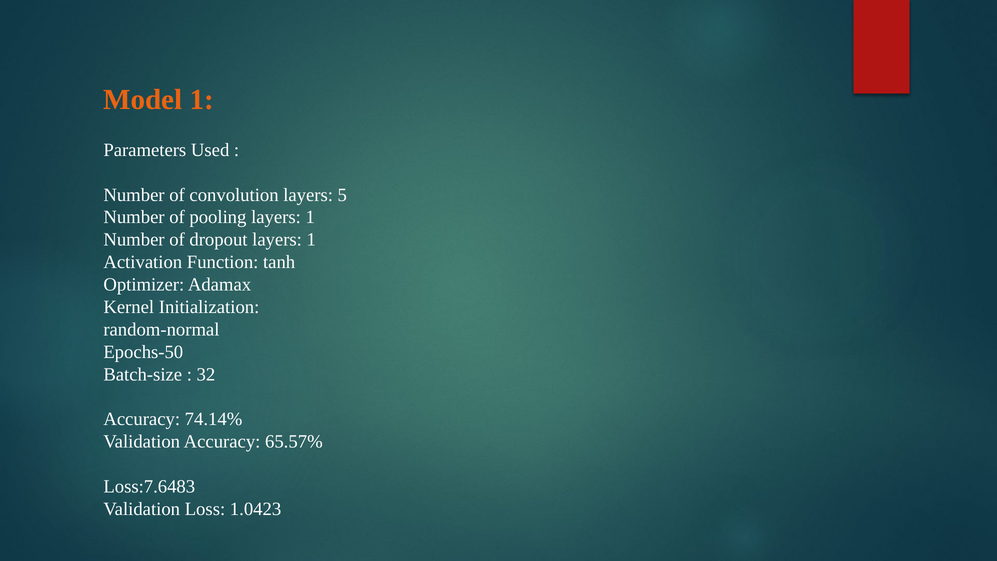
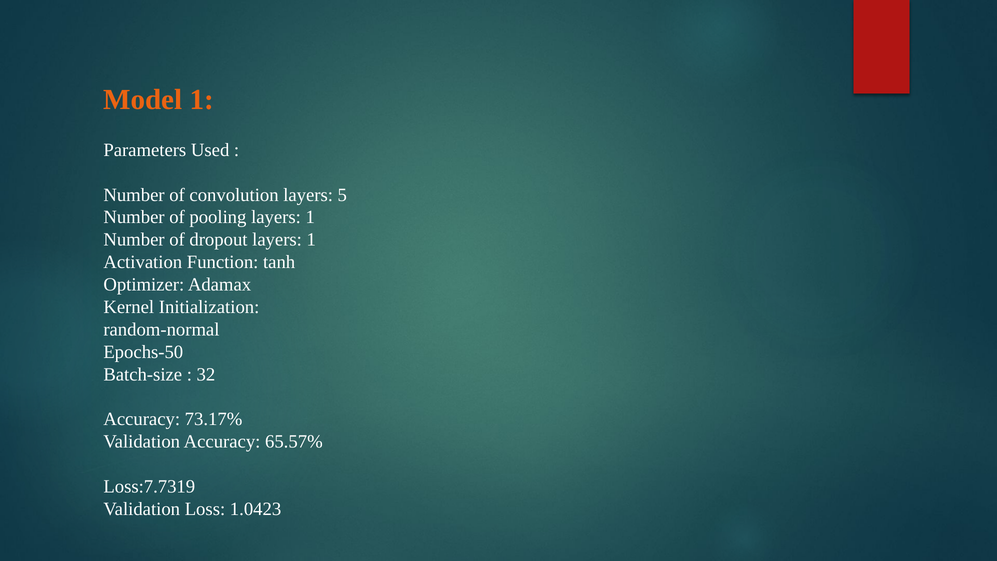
74.14%: 74.14% -> 73.17% (214, 419)
Loss:7.6483: Loss:7.6483 -> Loss:7.7319 (149, 486)
